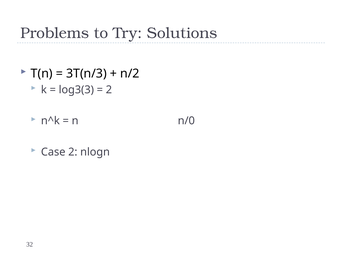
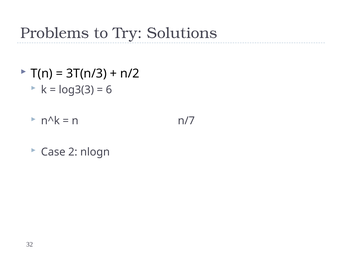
2: 2 -> 6 (109, 90)
n/0: n/0 -> n/7 (186, 121)
